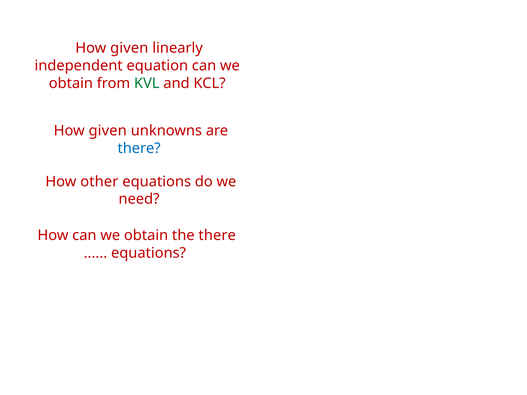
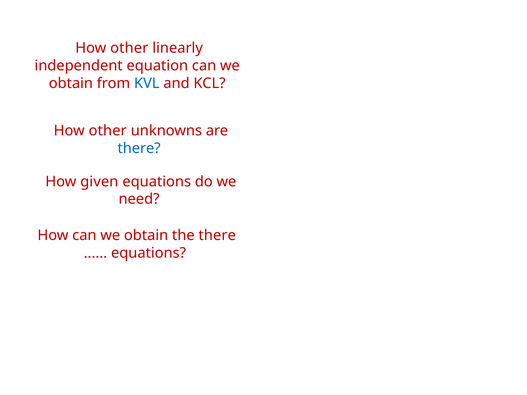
given: given -> other (129, 48)
KVL colour: green -> blue (147, 83)
given: given -> other (108, 131)
other: other -> given (99, 182)
